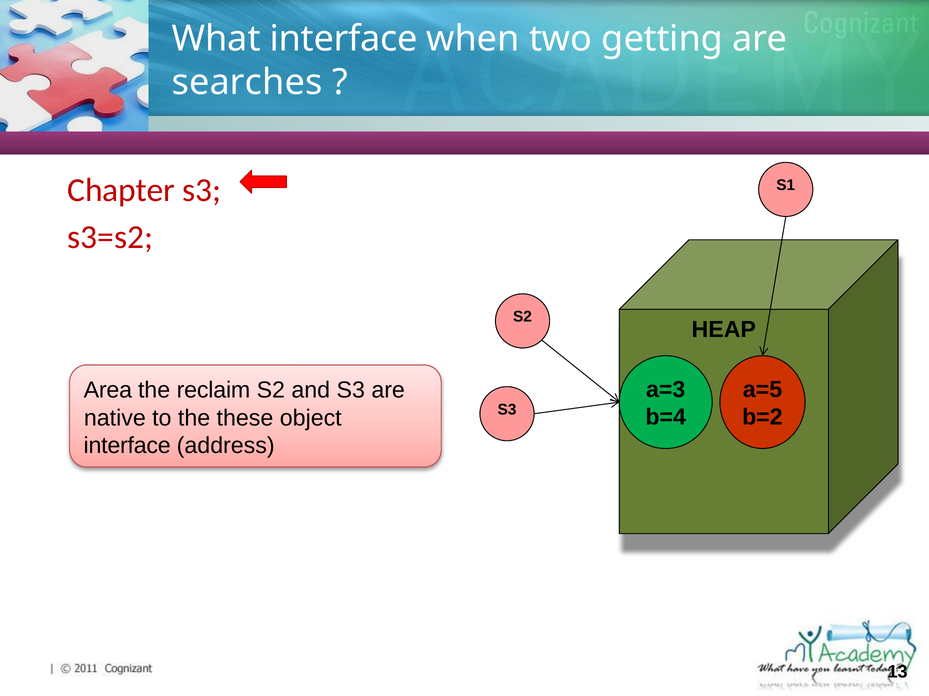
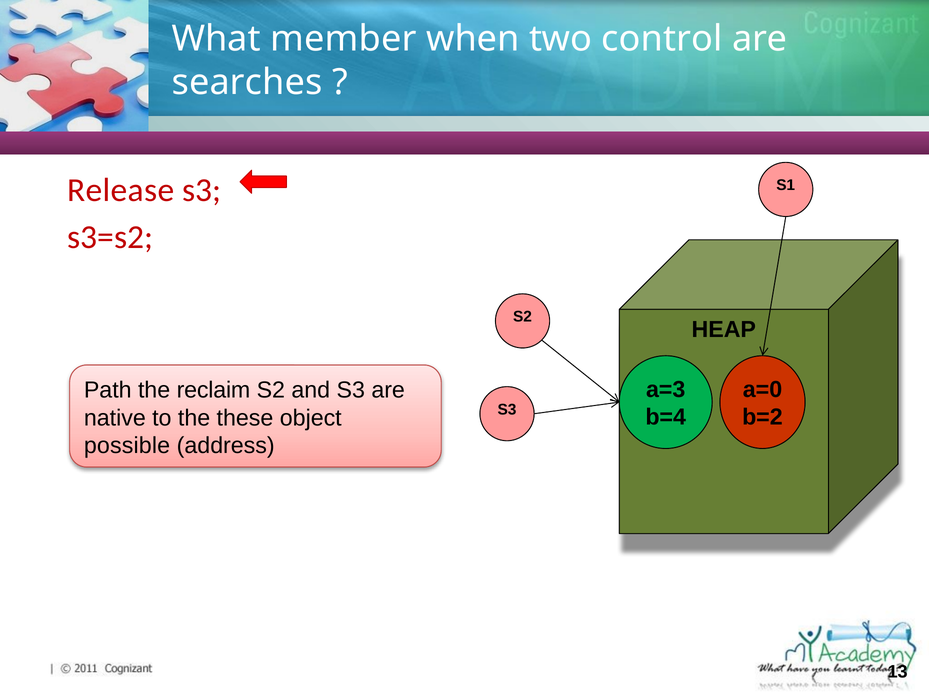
What interface: interface -> member (343, 39)
getting: getting -> control (662, 39)
Chapter: Chapter -> Release (121, 191)
a=5: a=5 -> a=0 (762, 390)
Area: Area -> Path (108, 391)
interface: interface -> possible (127, 446)
